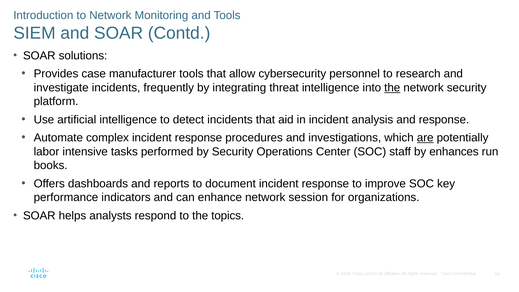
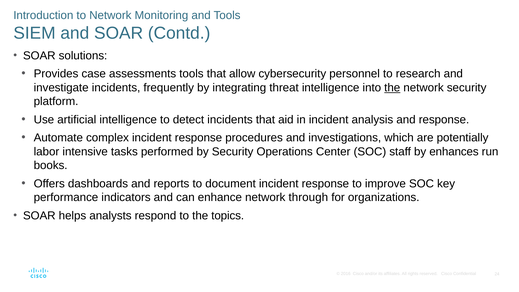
manufacturer: manufacturer -> assessments (143, 74)
are underline: present -> none (425, 138)
session: session -> through (308, 197)
